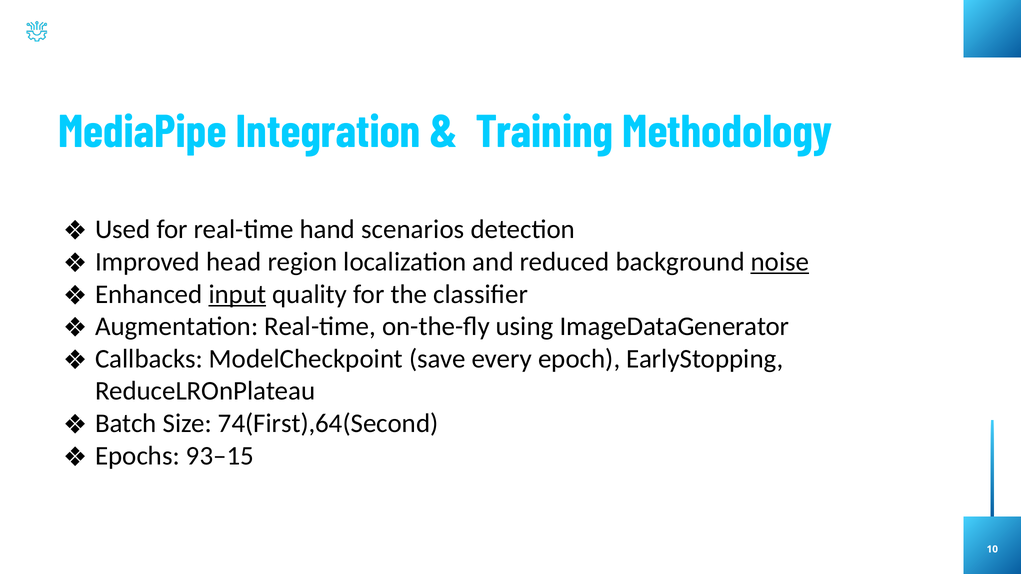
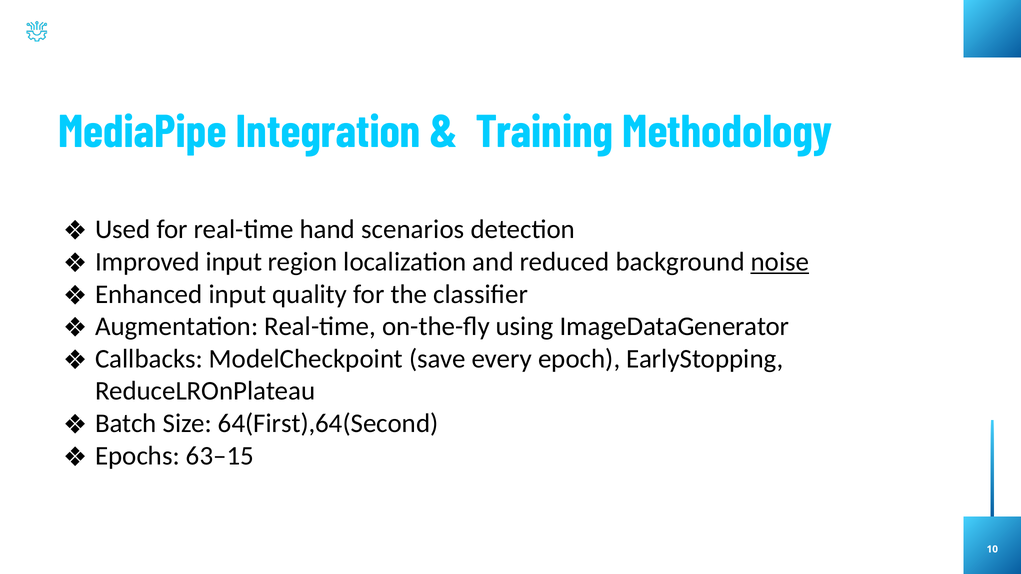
Improved head: head -> input (234, 262)
input underline: present -> none (237, 294)
74(First),64(Second: 74(First),64(Second -> 64(First),64(Second (328, 424)
93–15: 93–15 -> 63–15 (220, 456)
